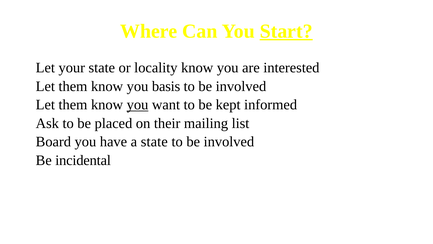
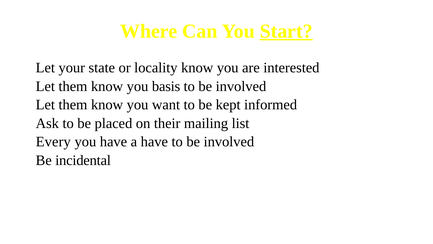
you underline: present -> none (138, 105)
Board: Board -> Every (53, 142)
a state: state -> have (154, 142)
